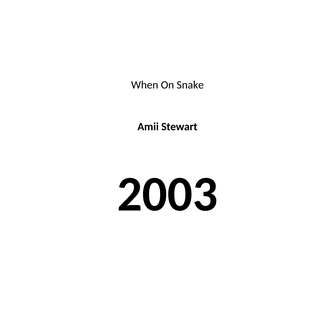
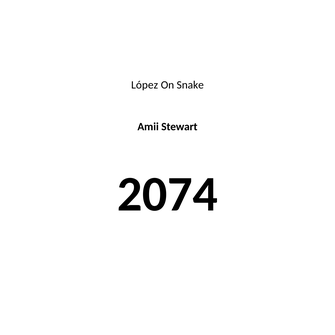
When: When -> López (145, 85)
2003: 2003 -> 2074 (167, 194)
